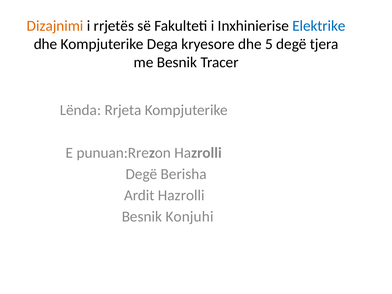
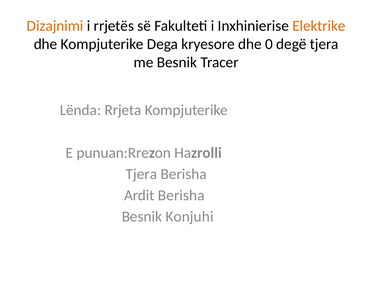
Elektrike colour: blue -> orange (319, 26)
5: 5 -> 0 (269, 44)
Degë: Degë -> Tjera (141, 174)
Ardit Hazrolli: Hazrolli -> Berisha (181, 195)
